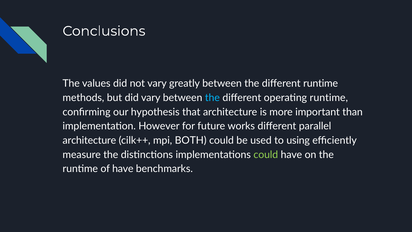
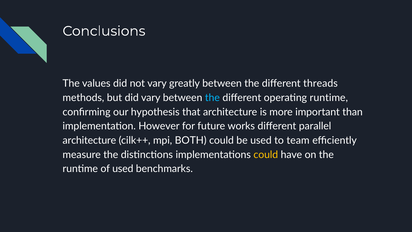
different runtime: runtime -> threads (320, 83)
using: using -> team (298, 140)
could colour: light green -> yellow (266, 155)
of have: have -> used (123, 169)
